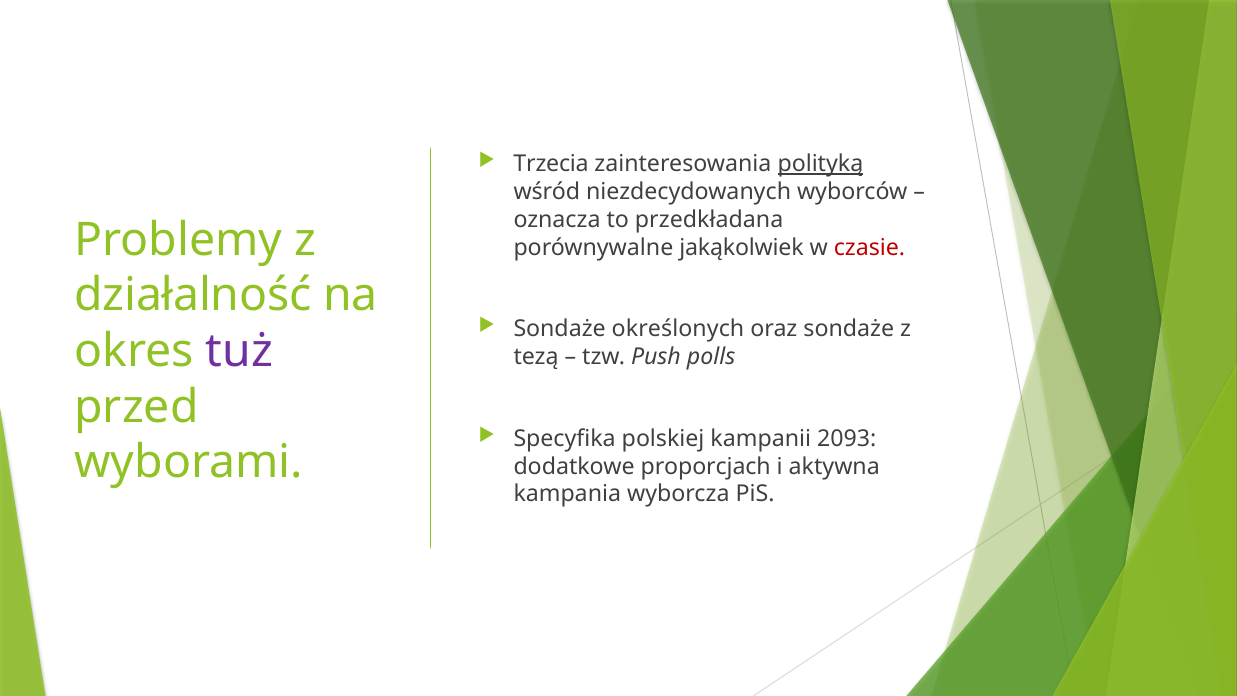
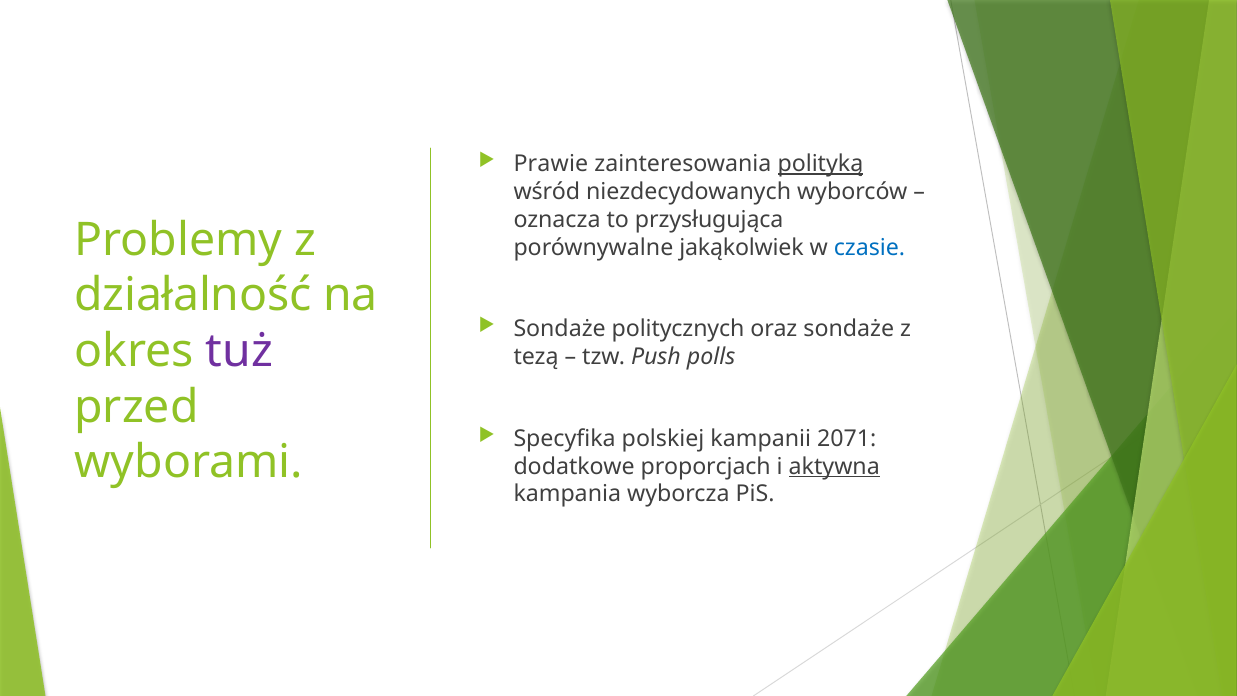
Trzecia: Trzecia -> Prawie (551, 164)
przedkładana: przedkładana -> przysługująca (709, 220)
czasie colour: red -> blue (870, 248)
określonych: określonych -> politycznych (678, 329)
2093: 2093 -> 2071 (847, 438)
aktywna underline: none -> present (834, 466)
